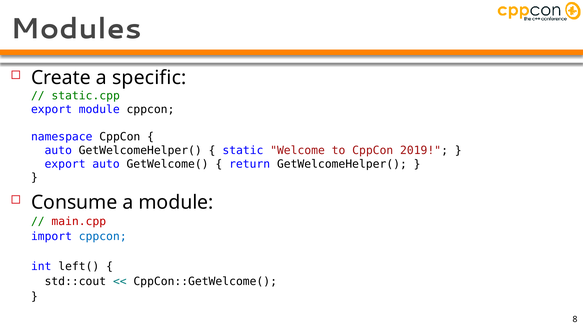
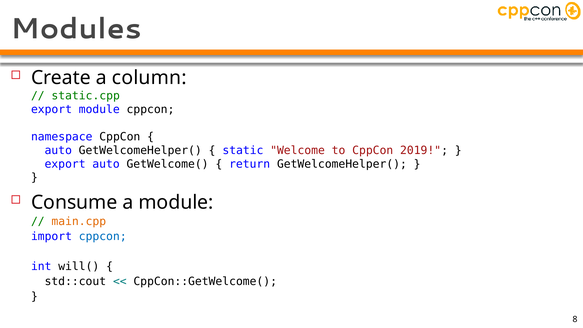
specific: specific -> column (149, 78)
main.cpp colour: red -> orange (79, 222)
left(: left( -> will( (79, 267)
